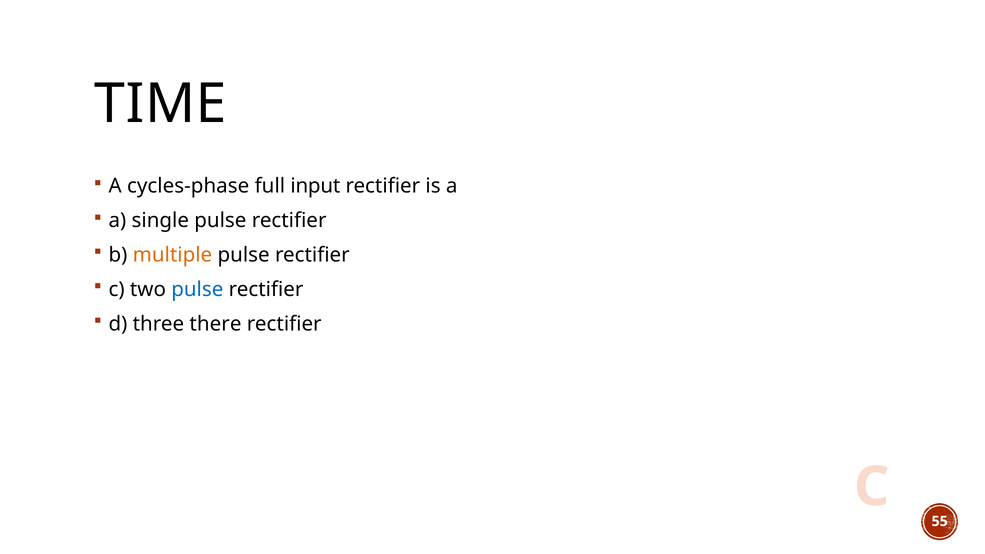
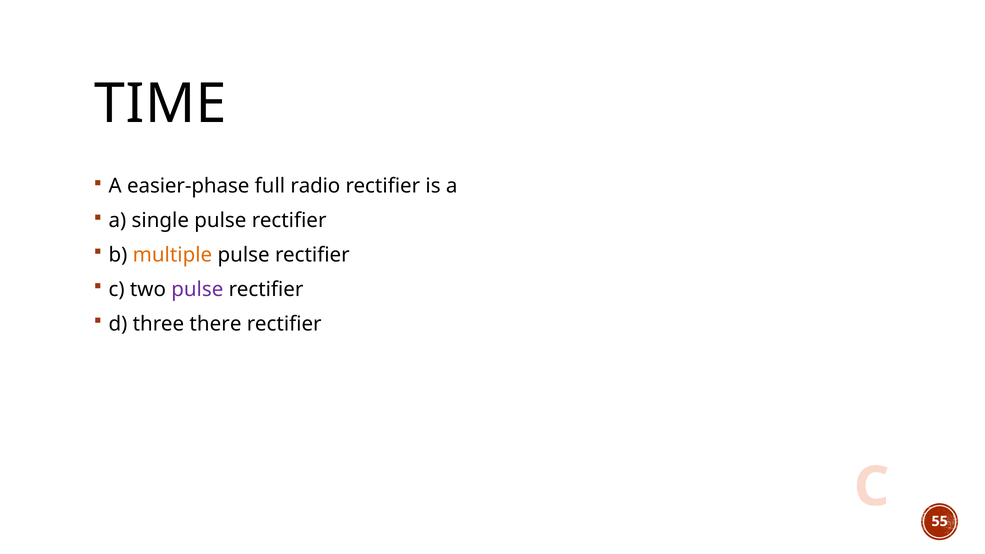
cycles-phase: cycles-phase -> easier-phase (188, 186)
input: input -> radio (315, 186)
pulse colour: blue -> purple (197, 289)
